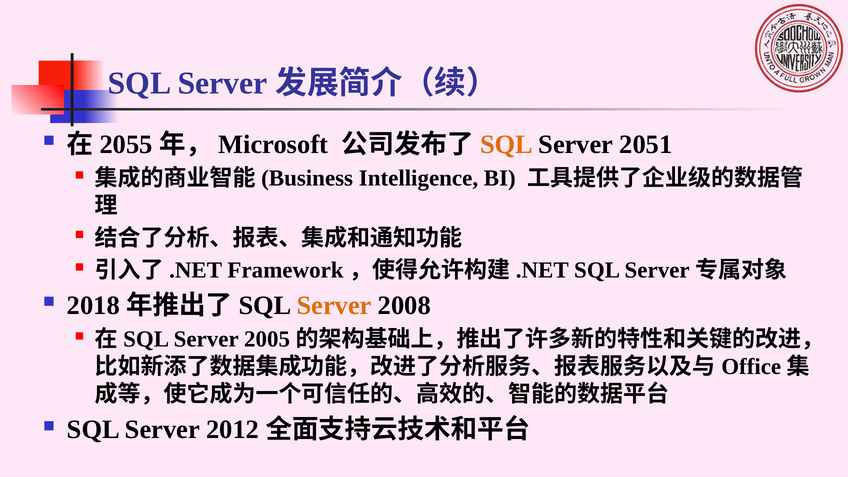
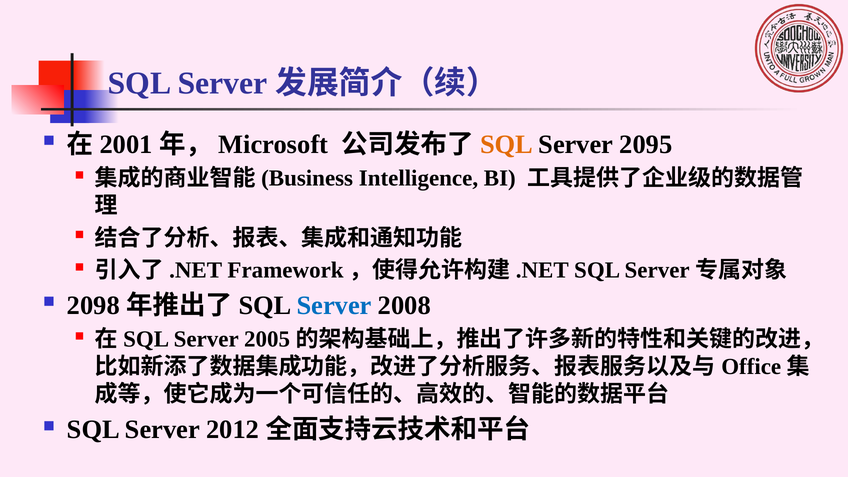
2055: 2055 -> 2001 (126, 144)
2051: 2051 -> 2095 (646, 144)
2018: 2018 -> 2098 (93, 305)
Server colour: orange -> blue (334, 305)
